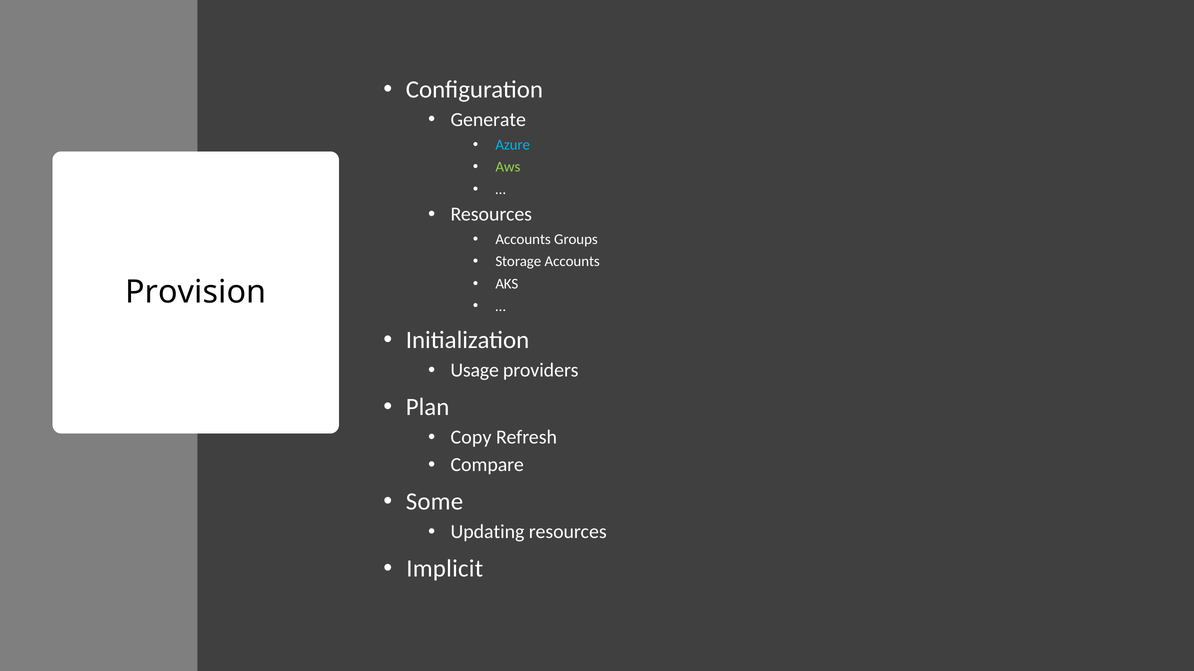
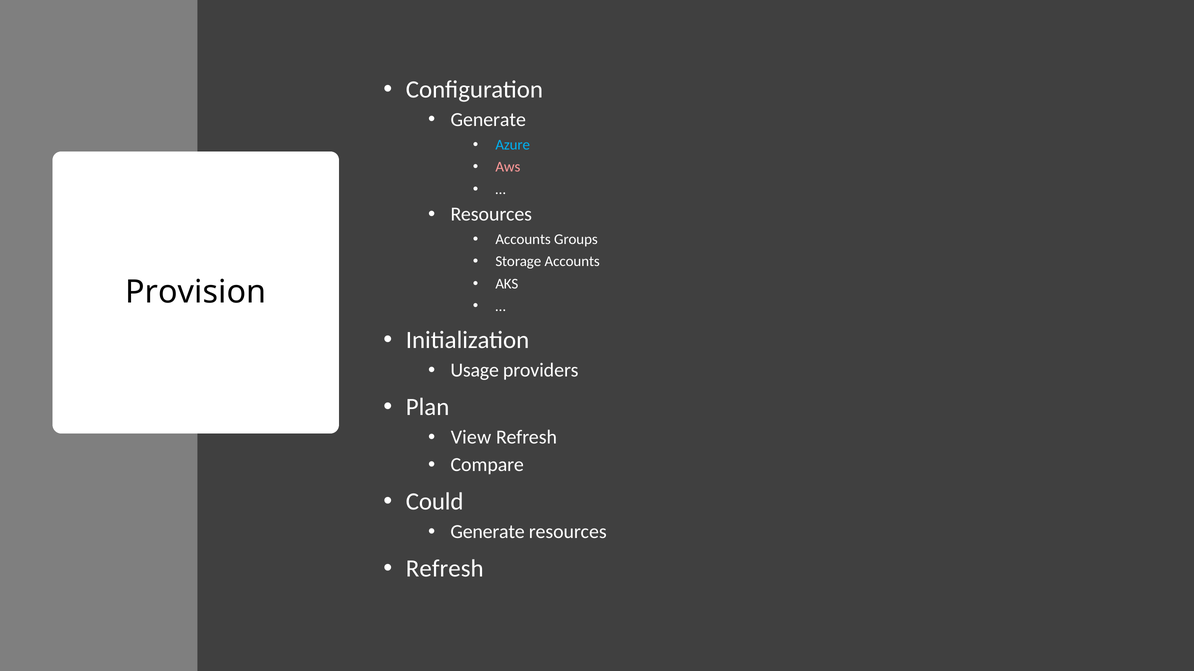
Aws colour: light green -> pink (508, 167)
Copy: Copy -> View (471, 438)
Some: Some -> Could (435, 502)
Updating: Updating -> Generate (488, 532)
Implicit: Implicit -> Refresh (445, 569)
